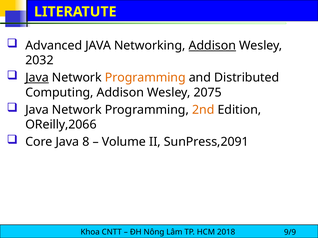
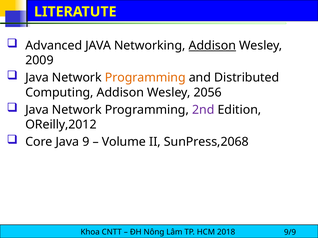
2032: 2032 -> 2009 (39, 60)
Java underline: present -> none (37, 78)
2075: 2075 -> 2056 (208, 93)
2nd colour: orange -> purple (203, 110)
OReilly,2066: OReilly,2066 -> OReilly,2012 (61, 125)
8: 8 -> 9 (86, 142)
SunPress,2091: SunPress,2091 -> SunPress,2068 (206, 142)
